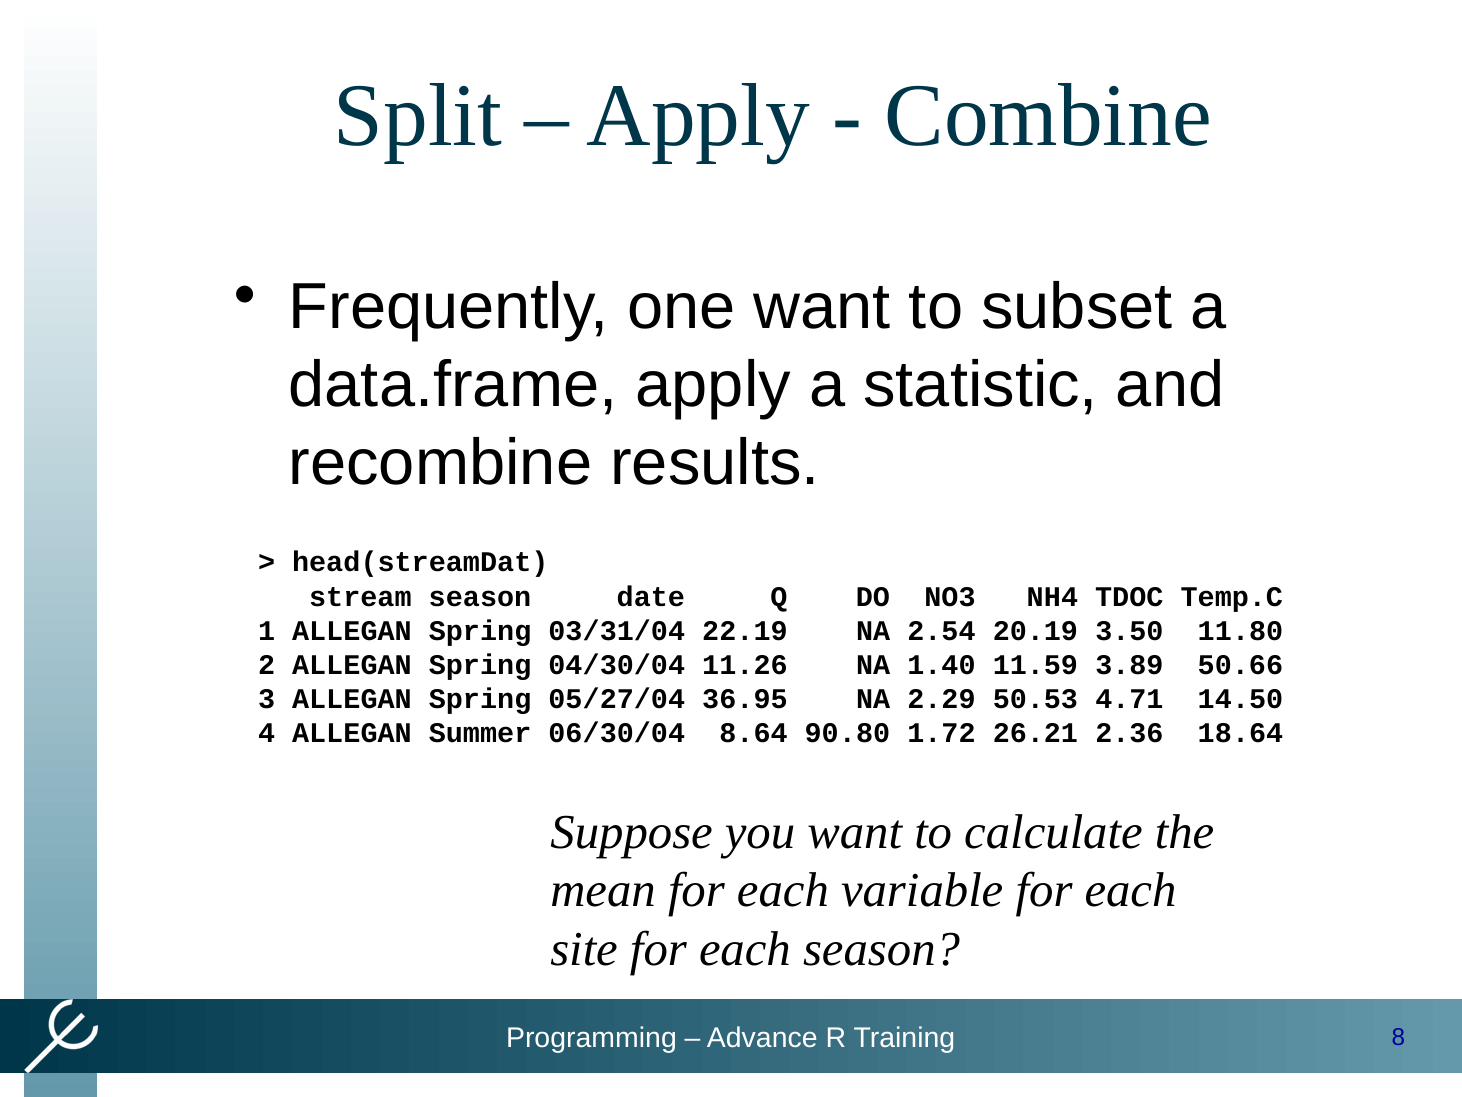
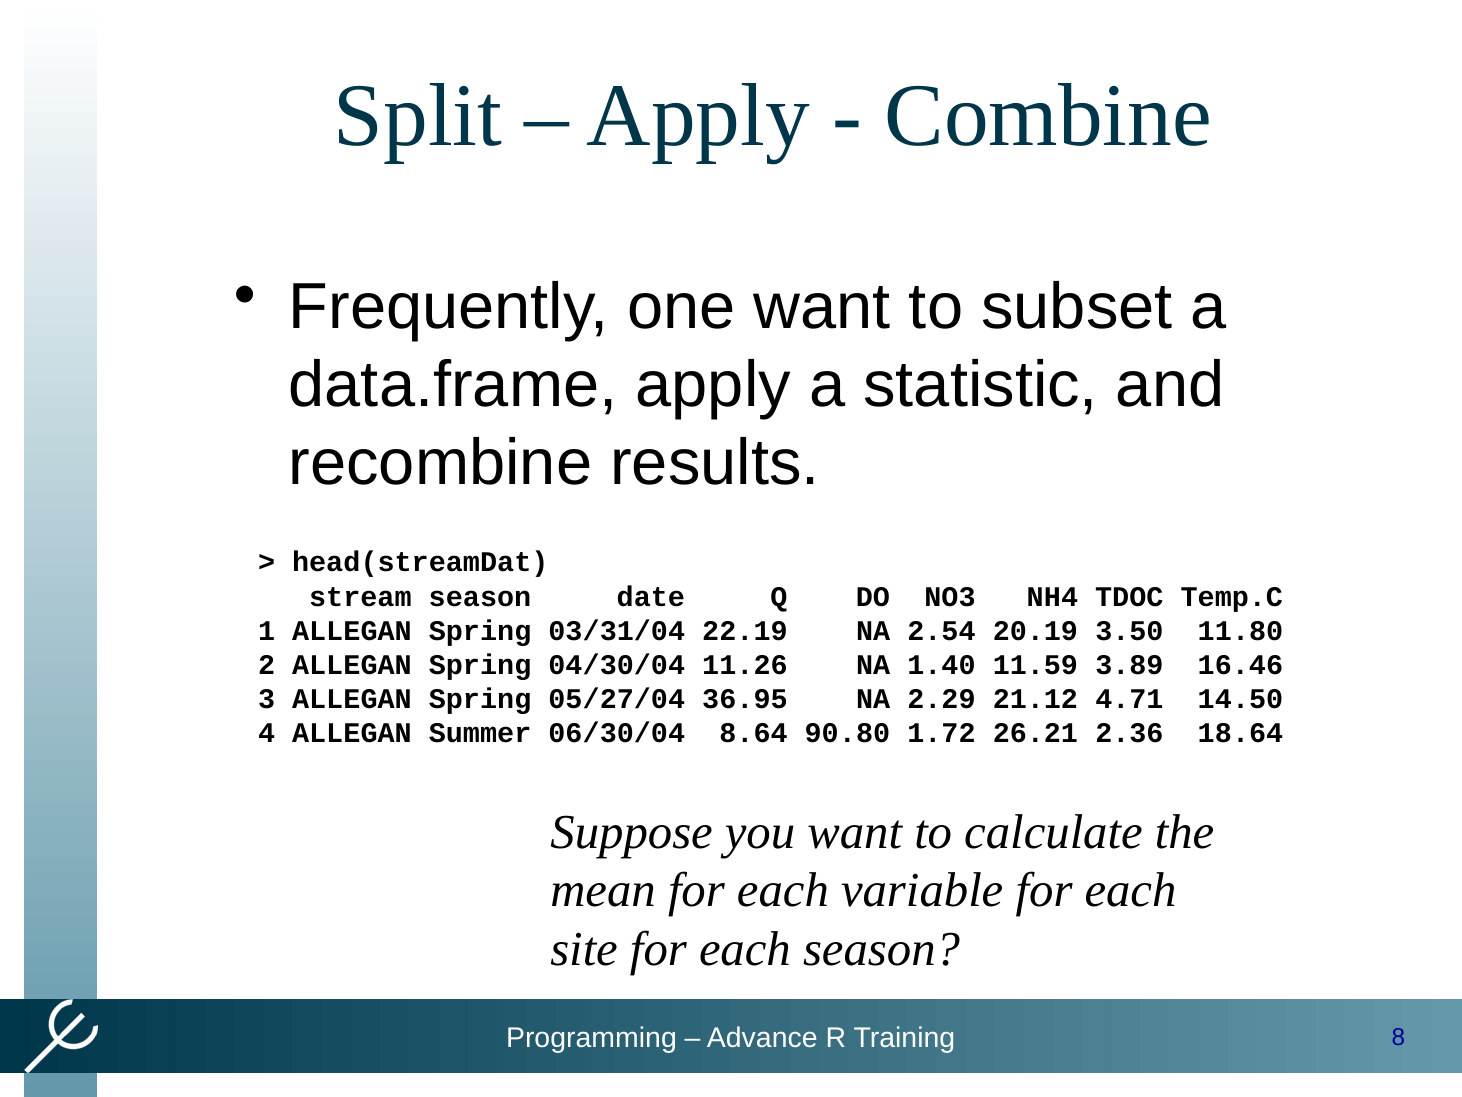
50.66: 50.66 -> 16.46 (1240, 665)
50.53: 50.53 -> 21.12 (1035, 699)
